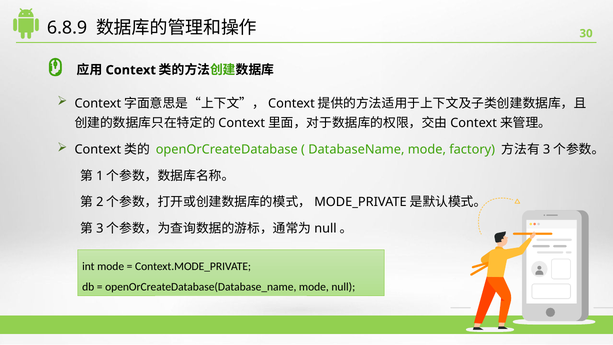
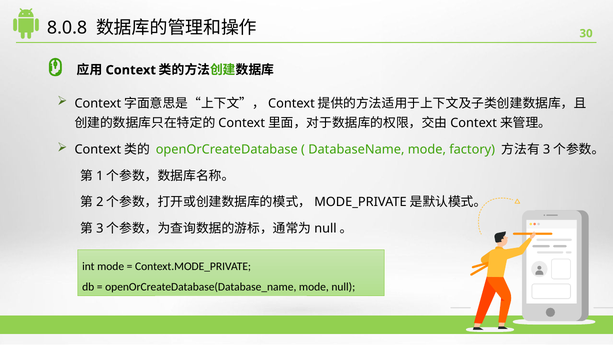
6.8.9: 6.8.9 -> 8.0.8 (67, 28)
